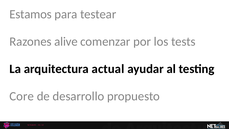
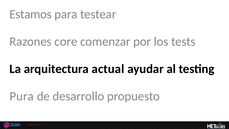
alive: alive -> core (66, 42)
Core: Core -> Pura (22, 96)
